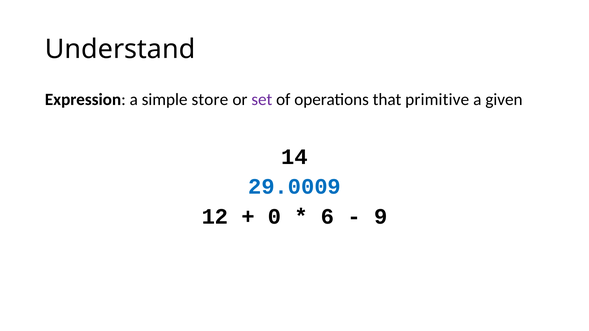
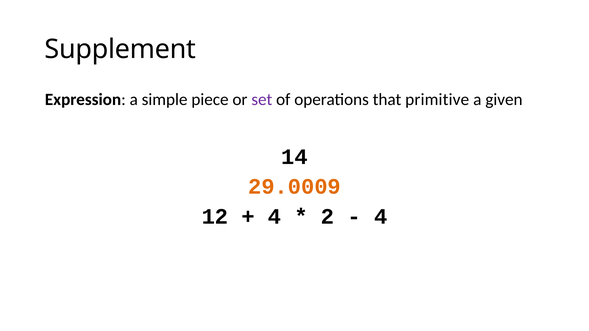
Understand: Understand -> Supplement (120, 49)
store: store -> piece (210, 100)
29.0009 colour: blue -> orange (294, 187)
0: 0 -> 4 (275, 217)
6: 6 -> 2 (328, 217)
9: 9 -> 4 (381, 217)
